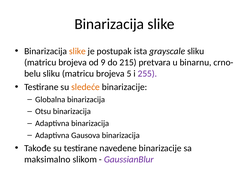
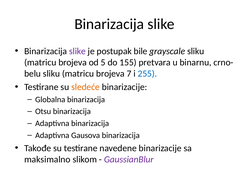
slike colour: orange -> purple (77, 51)
ista: ista -> bile (141, 51)
9: 9 -> 5 (103, 62)
215: 215 -> 155 (128, 62)
5: 5 -> 7 (129, 74)
255 colour: purple -> blue (147, 74)
